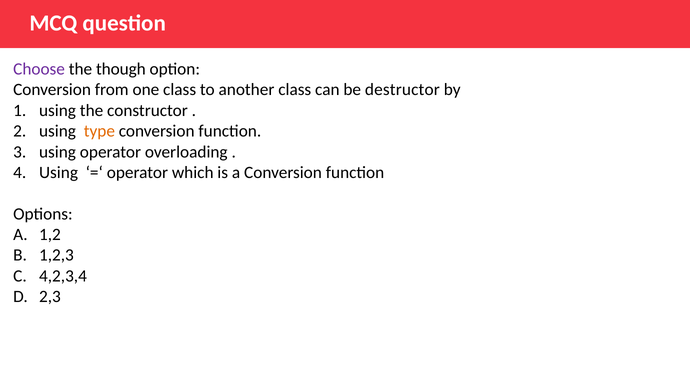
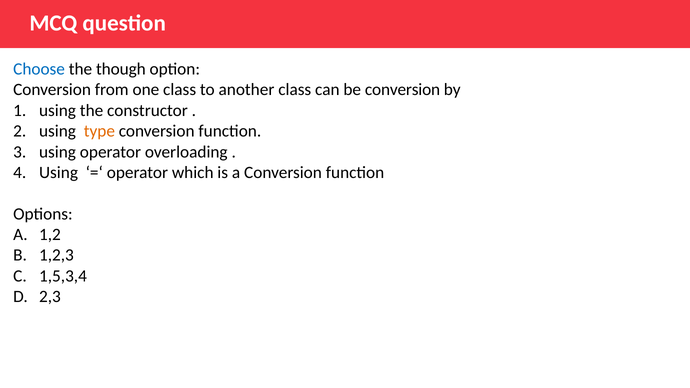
Choose colour: purple -> blue (39, 69)
be destructor: destructor -> conversion (403, 90)
4,2,3,4: 4,2,3,4 -> 1,5,3,4 (63, 276)
